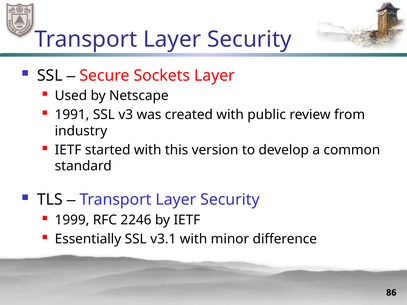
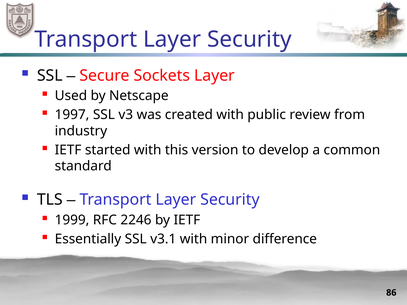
1991: 1991 -> 1997 (72, 115)
